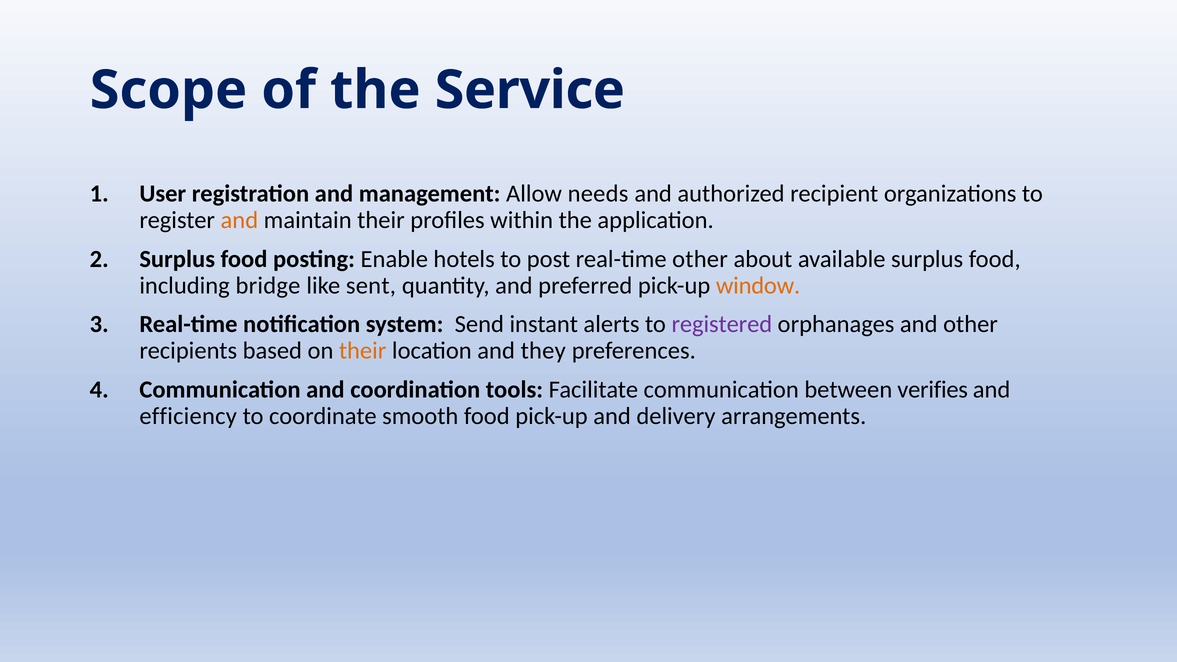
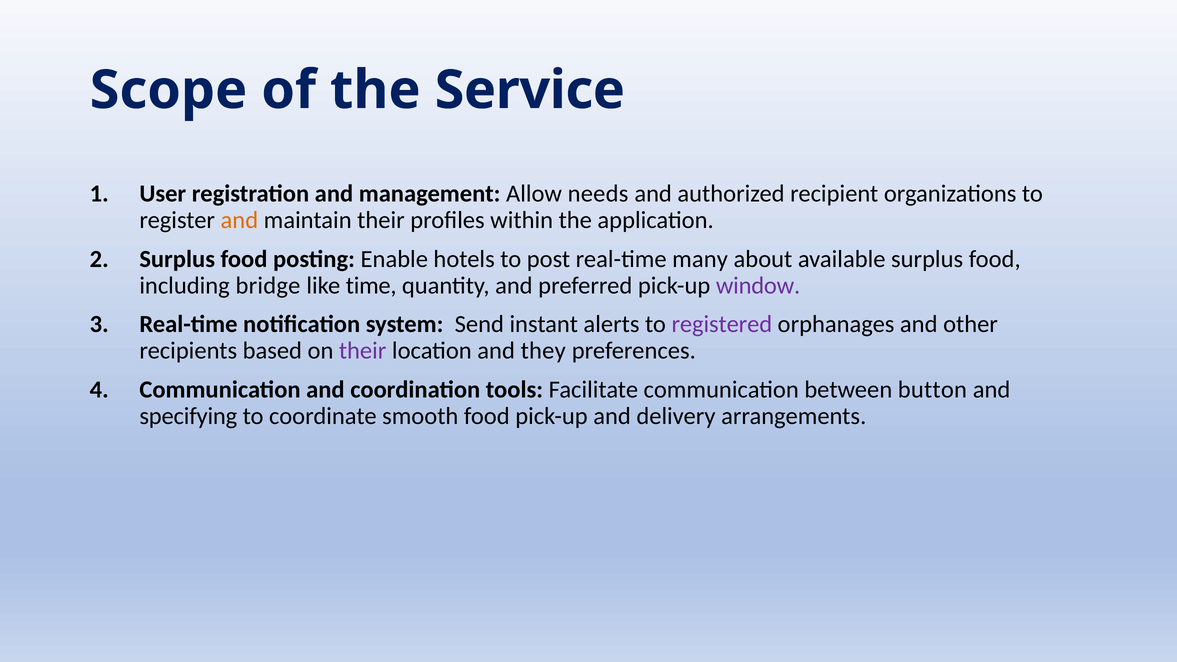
real-time other: other -> many (700, 259)
sent: sent -> time (371, 286)
window colour: orange -> purple (758, 286)
their colour: orange -> purple (363, 351)
verifies: verifies -> button (932, 390)
efficiency: efficiency -> specifying (188, 416)
